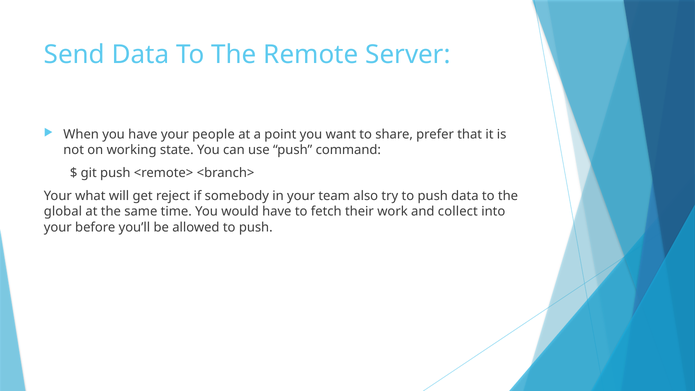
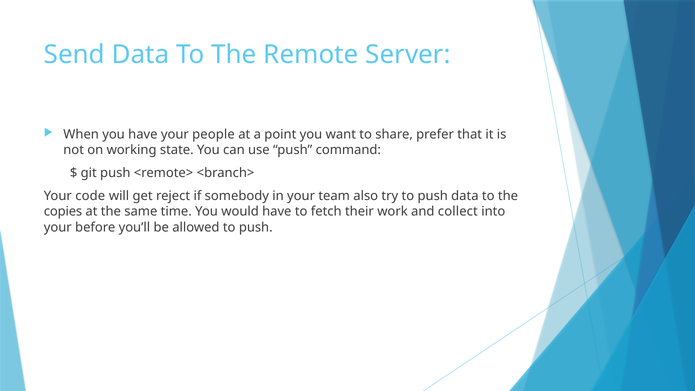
what: what -> code (90, 196)
global: global -> copies (63, 212)
